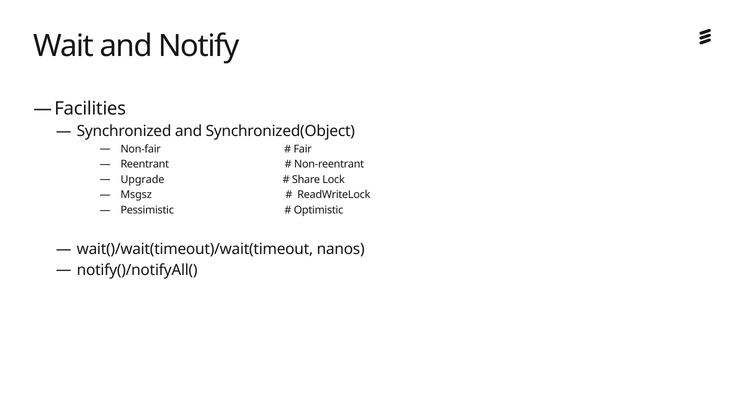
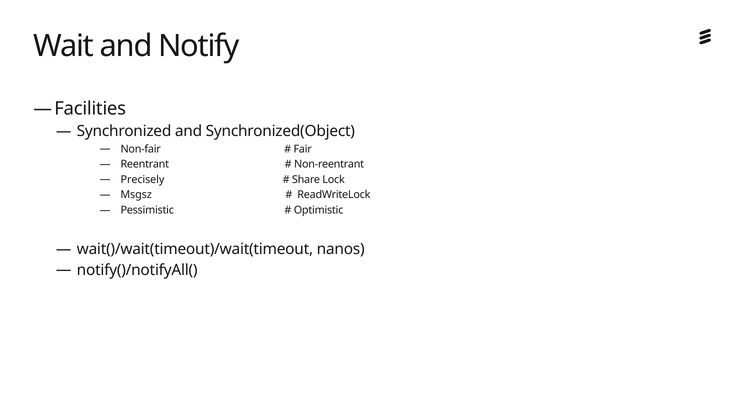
Upgrade: Upgrade -> Precisely (143, 180)
